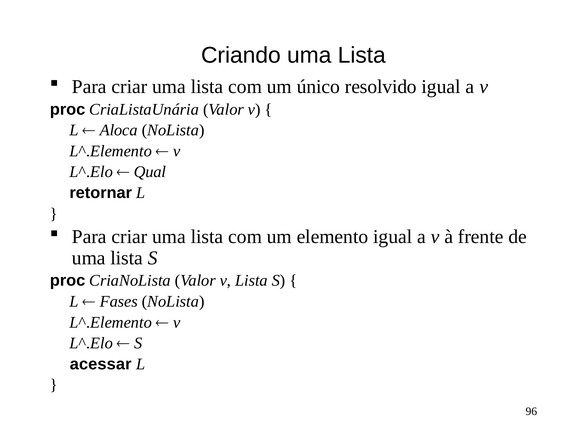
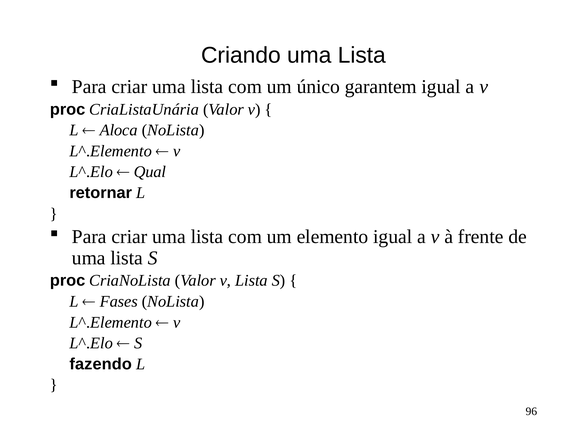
resolvido: resolvido -> garantem (381, 87)
acessar: acessar -> fazendo (101, 364)
